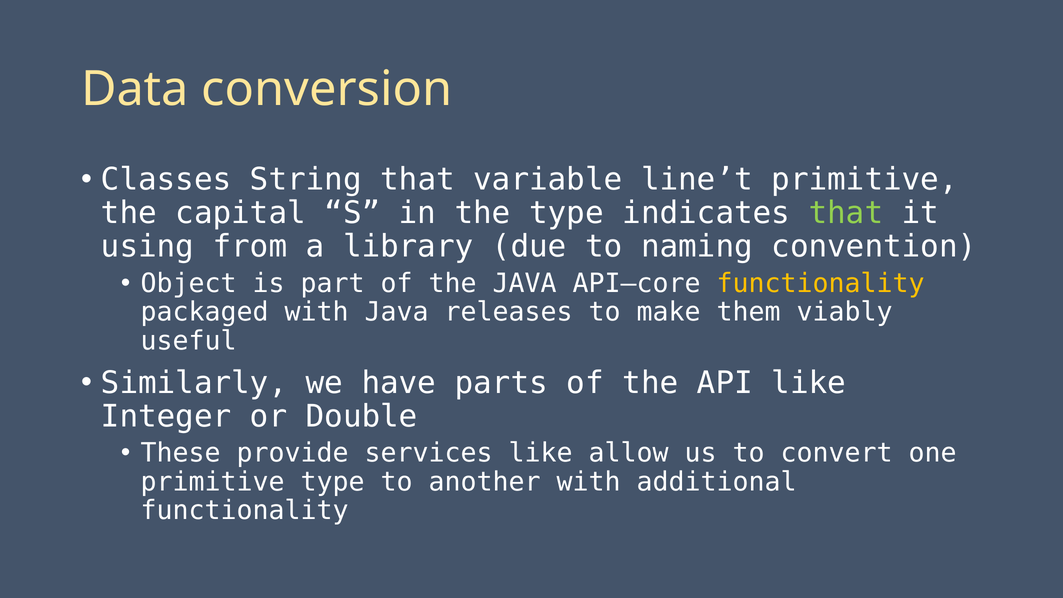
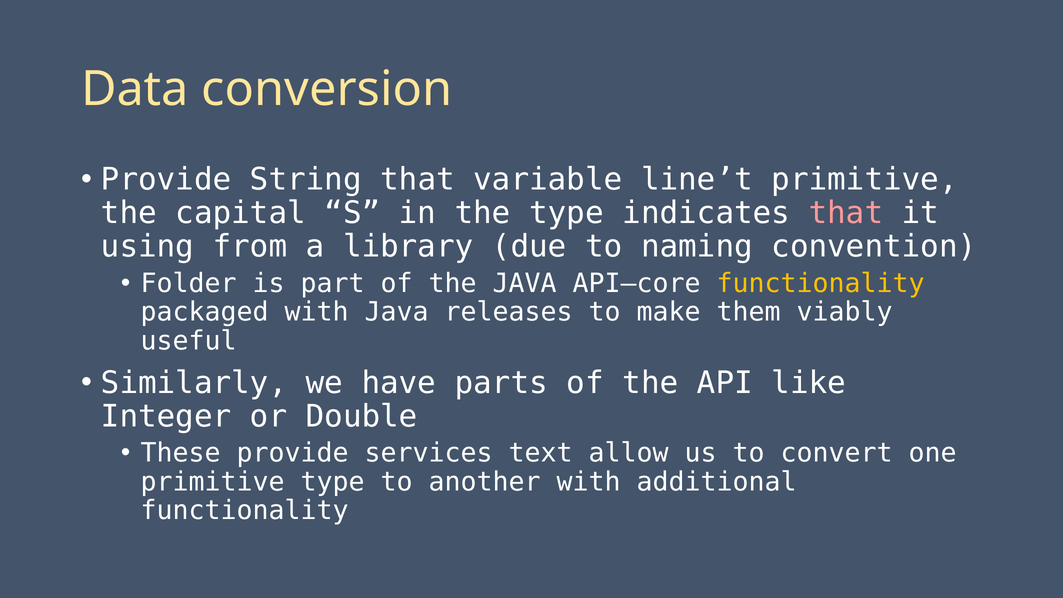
Classes: Classes -> Provide (166, 180)
that colour: light green -> pink (846, 213)
Object: Object -> Folder (189, 283)
services like: like -> text (541, 453)
